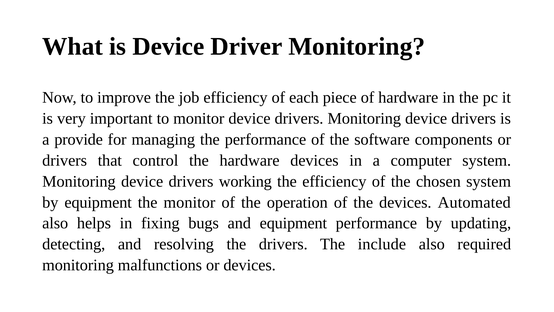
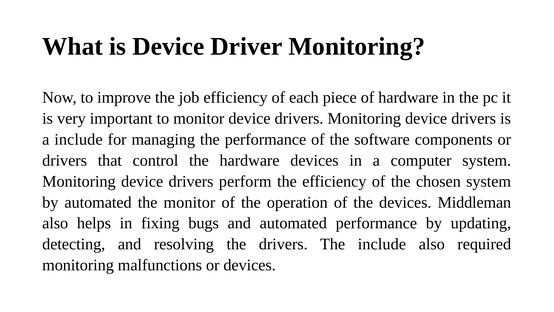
a provide: provide -> include (78, 139)
working: working -> perform (245, 181)
by equipment: equipment -> automated (98, 202)
Automated: Automated -> Middleman (474, 202)
and equipment: equipment -> automated (293, 223)
